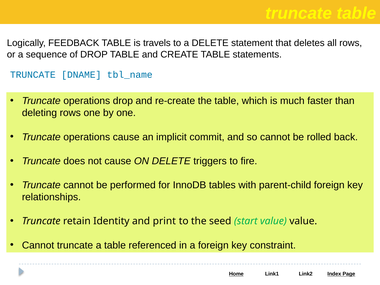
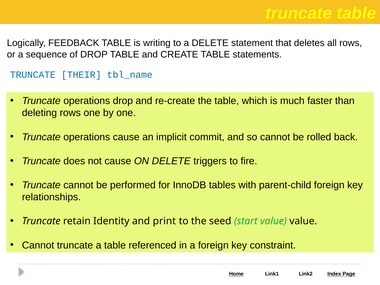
travels: travels -> writing (157, 43)
DNAME: DNAME -> THEIR (81, 75)
